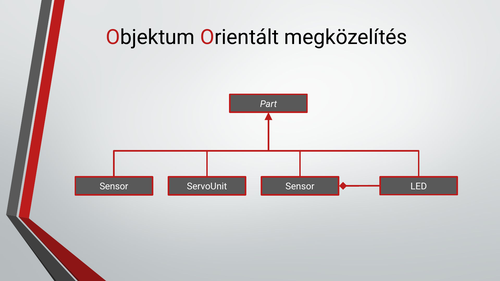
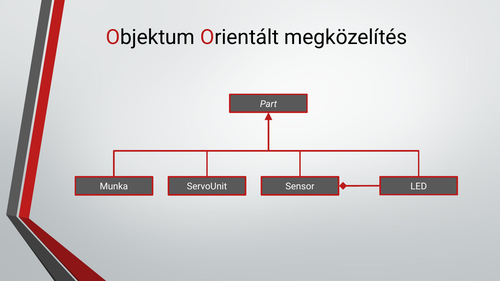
Sensor: Sensor -> Munka (114, 187)
